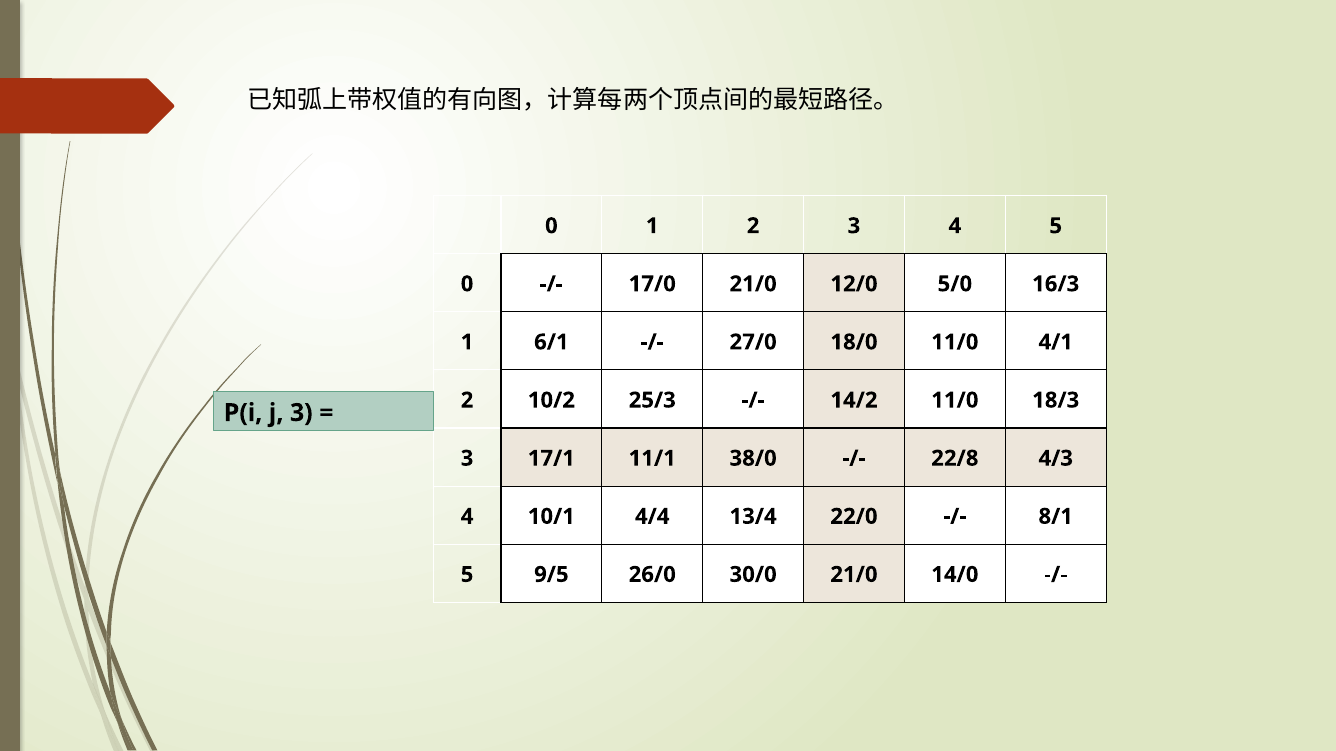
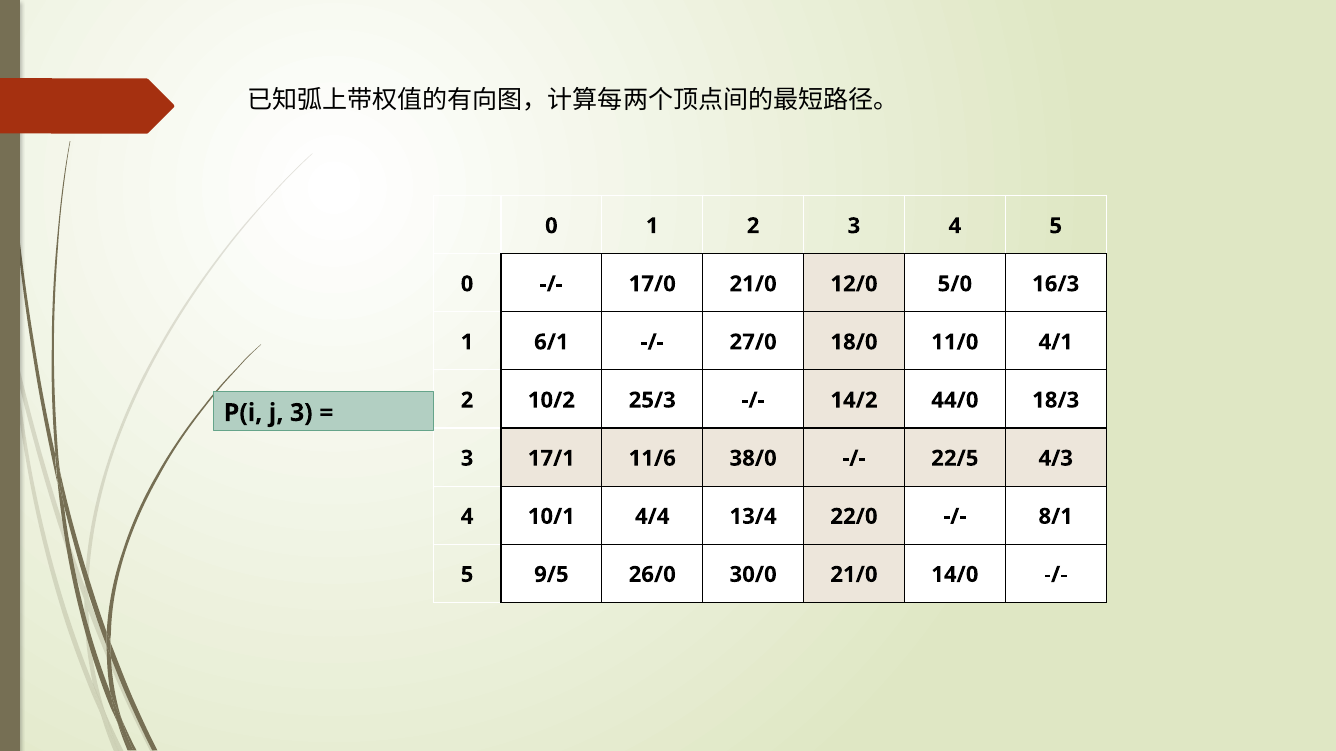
14/2 11/0: 11/0 -> 44/0 (955, 400)
11/1: 11/1 -> 11/6 (652, 459)
22/8: 22/8 -> 22/5 (955, 459)
